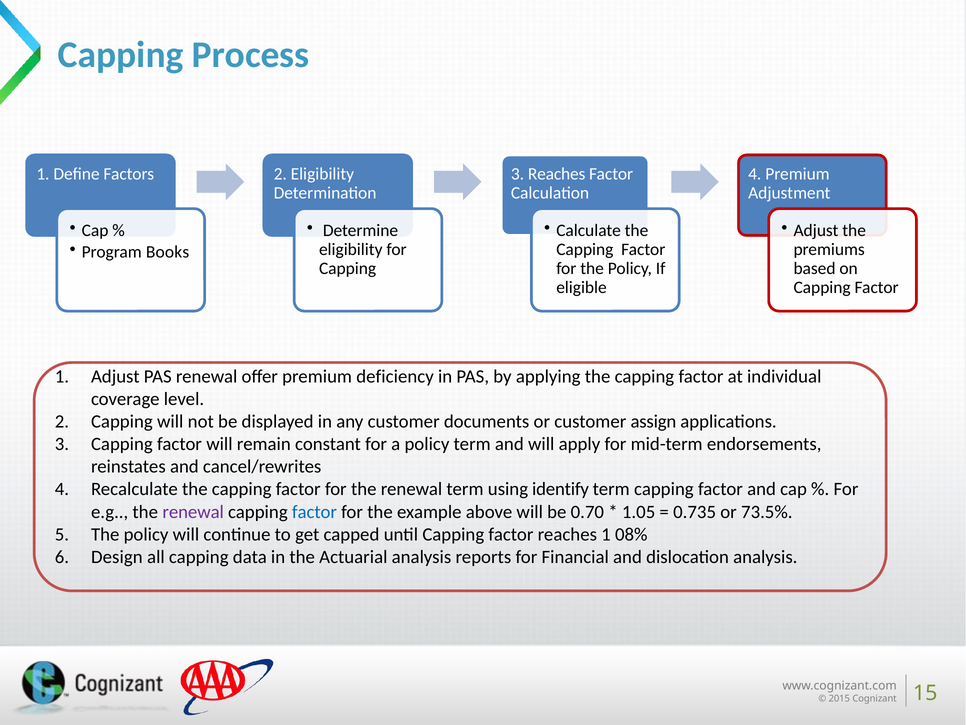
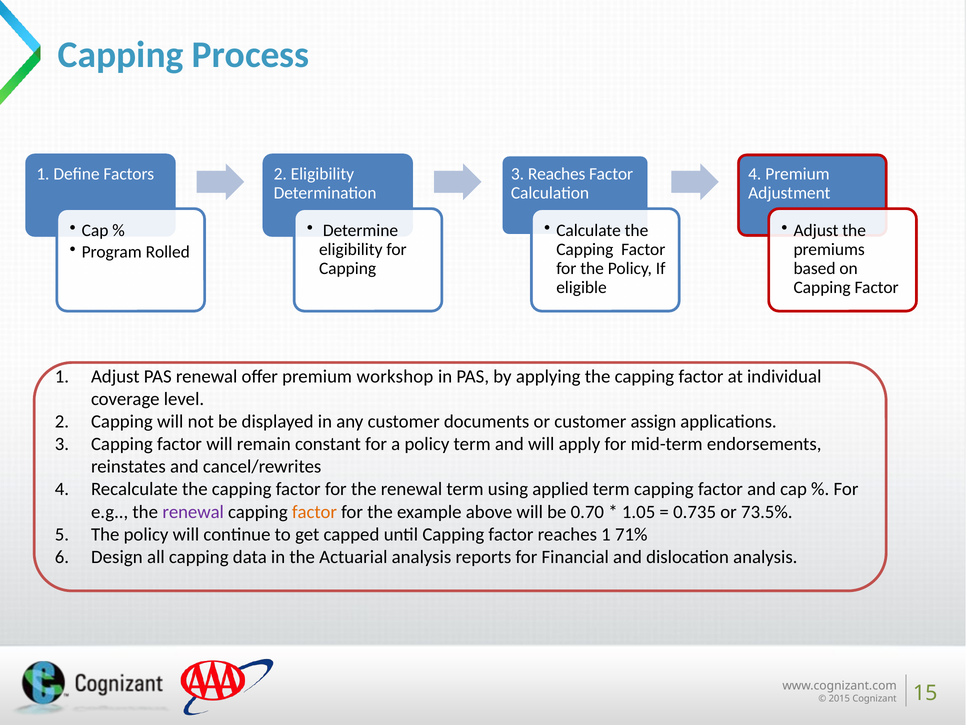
Books: Books -> Rolled (168, 252)
deficiency: deficiency -> workshop (395, 376)
identify: identify -> applied (560, 489)
factor colour: blue -> orange (314, 511)
08%: 08% -> 71% (631, 534)
